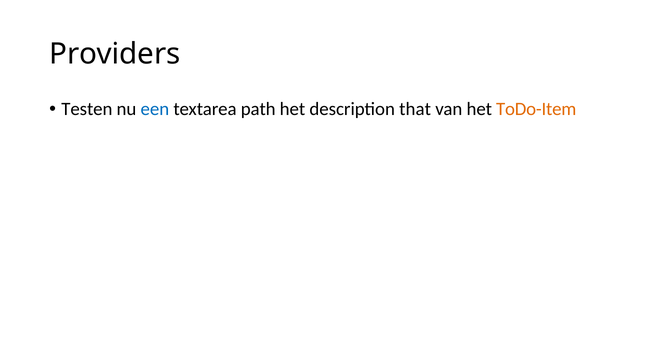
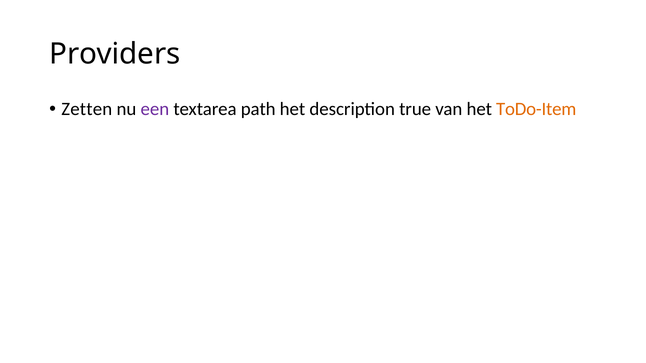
Testen: Testen -> Zetten (87, 109)
een colour: blue -> purple (155, 109)
that: that -> true (415, 109)
